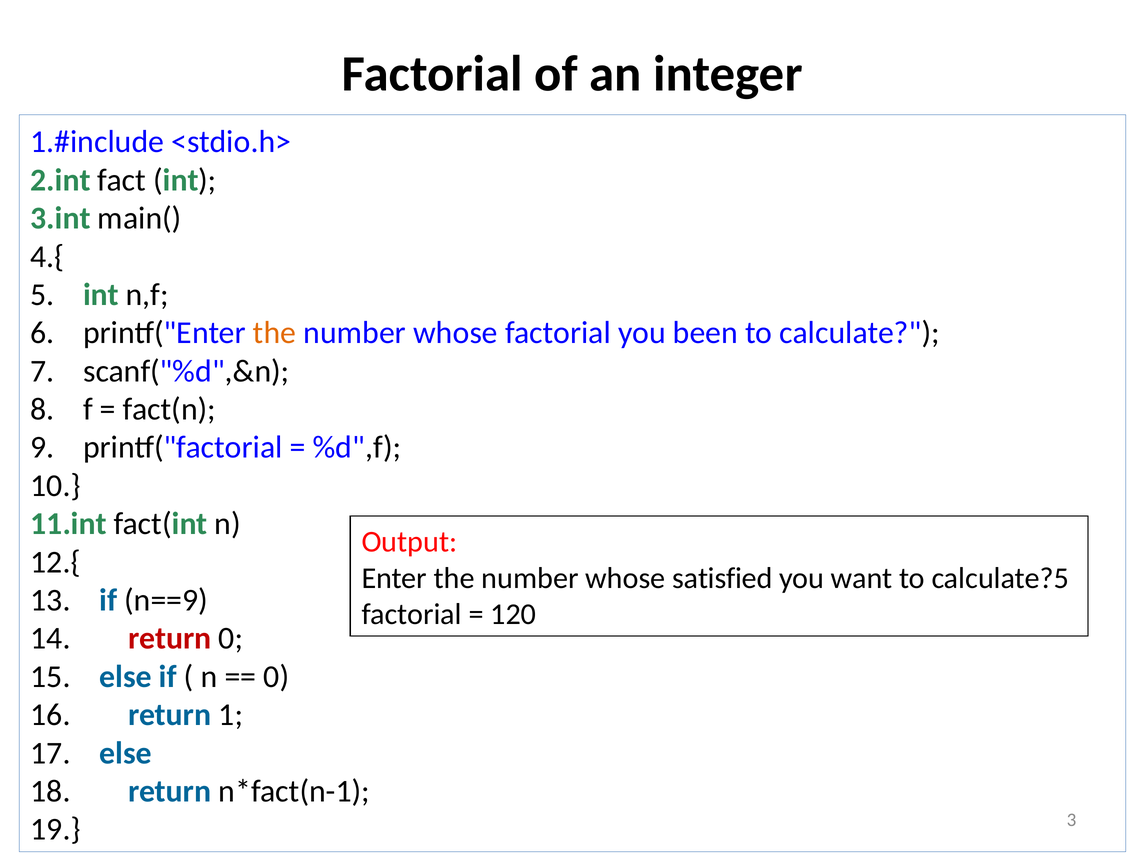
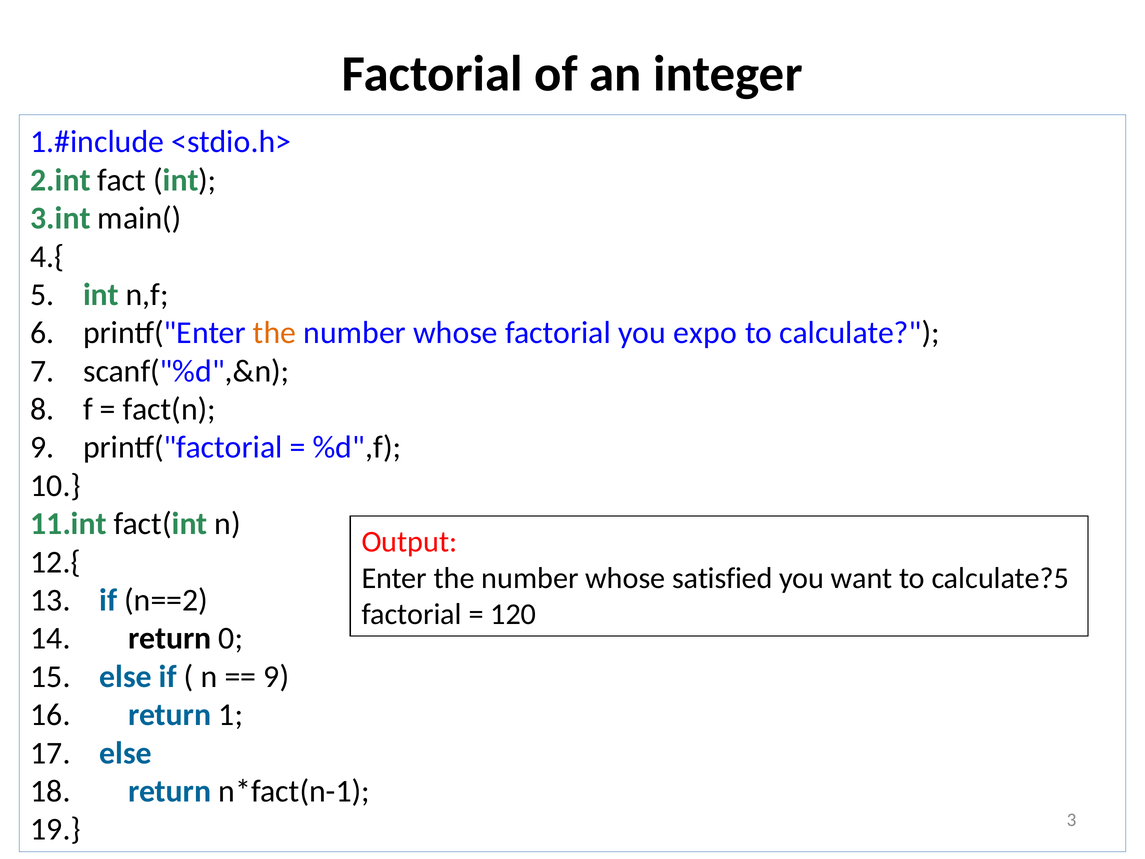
been: been -> expo (705, 333)
n==9: n==9 -> n==2 (166, 600)
return colour: red -> black (170, 638)
0: 0 -> 9 (276, 676)
